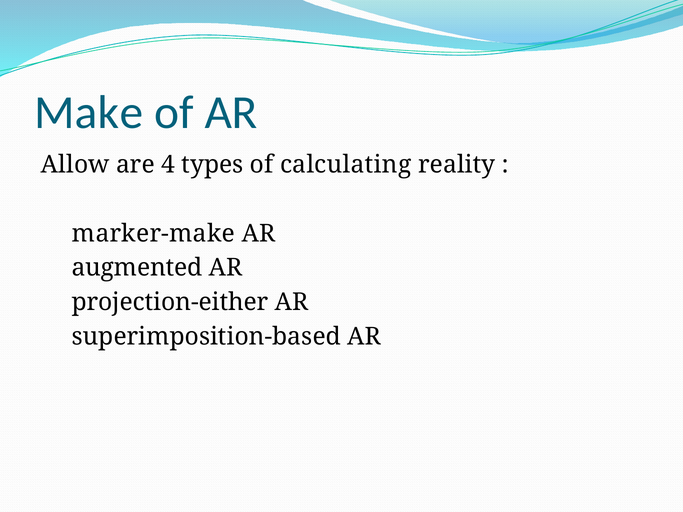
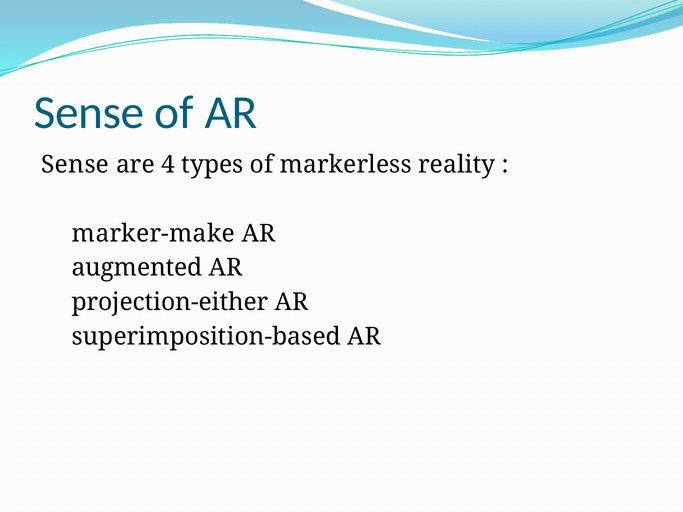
Make: Make -> Sense (89, 113)
Allow: Allow -> Sense (75, 164)
calculating: calculating -> markerless (346, 164)
